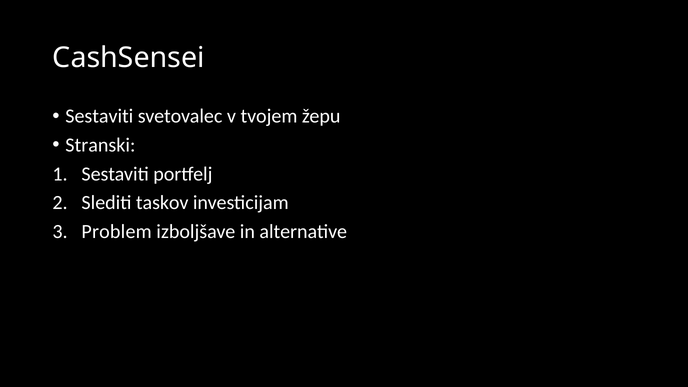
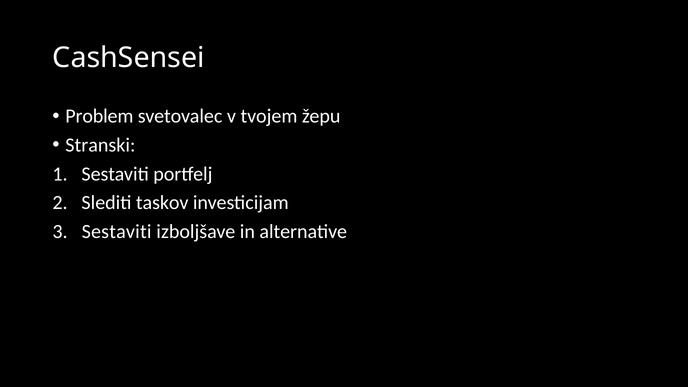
Sestaviti: Sestaviti -> Problem (99, 116)
Problem: Problem -> Sestaviti (117, 232)
